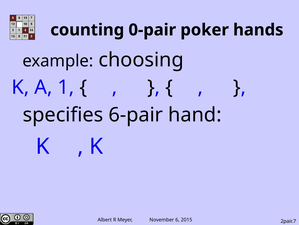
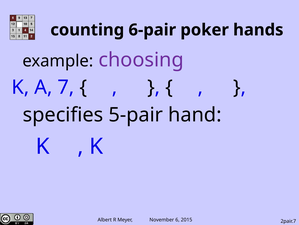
0-pair: 0-pair -> 6-pair (152, 30)
choosing colour: black -> purple (141, 60)
1: 1 -> 7 (66, 87)
6-pair: 6-pair -> 5-pair (136, 114)
